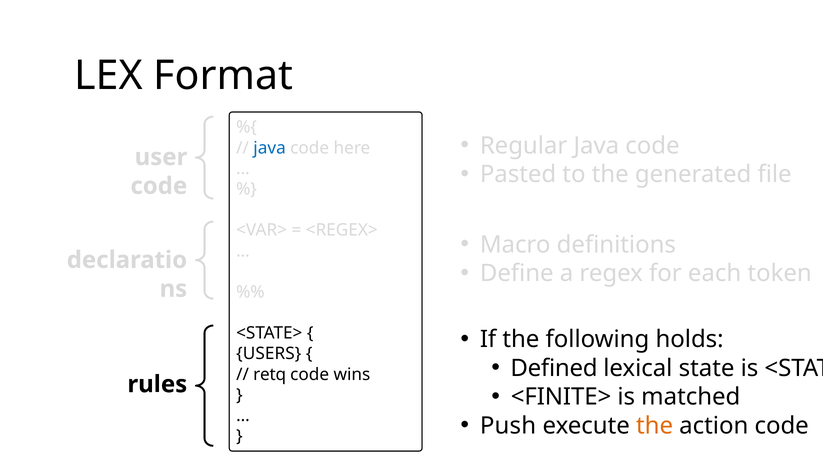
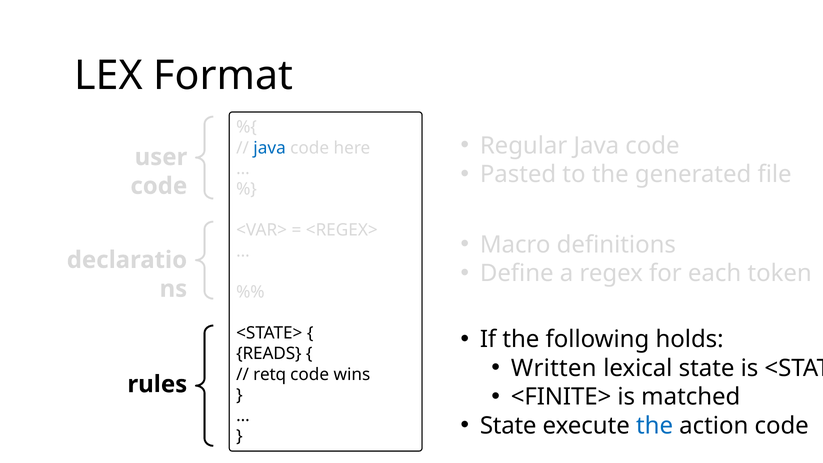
USERS: USERS -> READS (269, 354)
Defined: Defined -> Written (554, 368)
Push: Push -> State (508, 426)
the colour: orange -> blue (655, 426)
